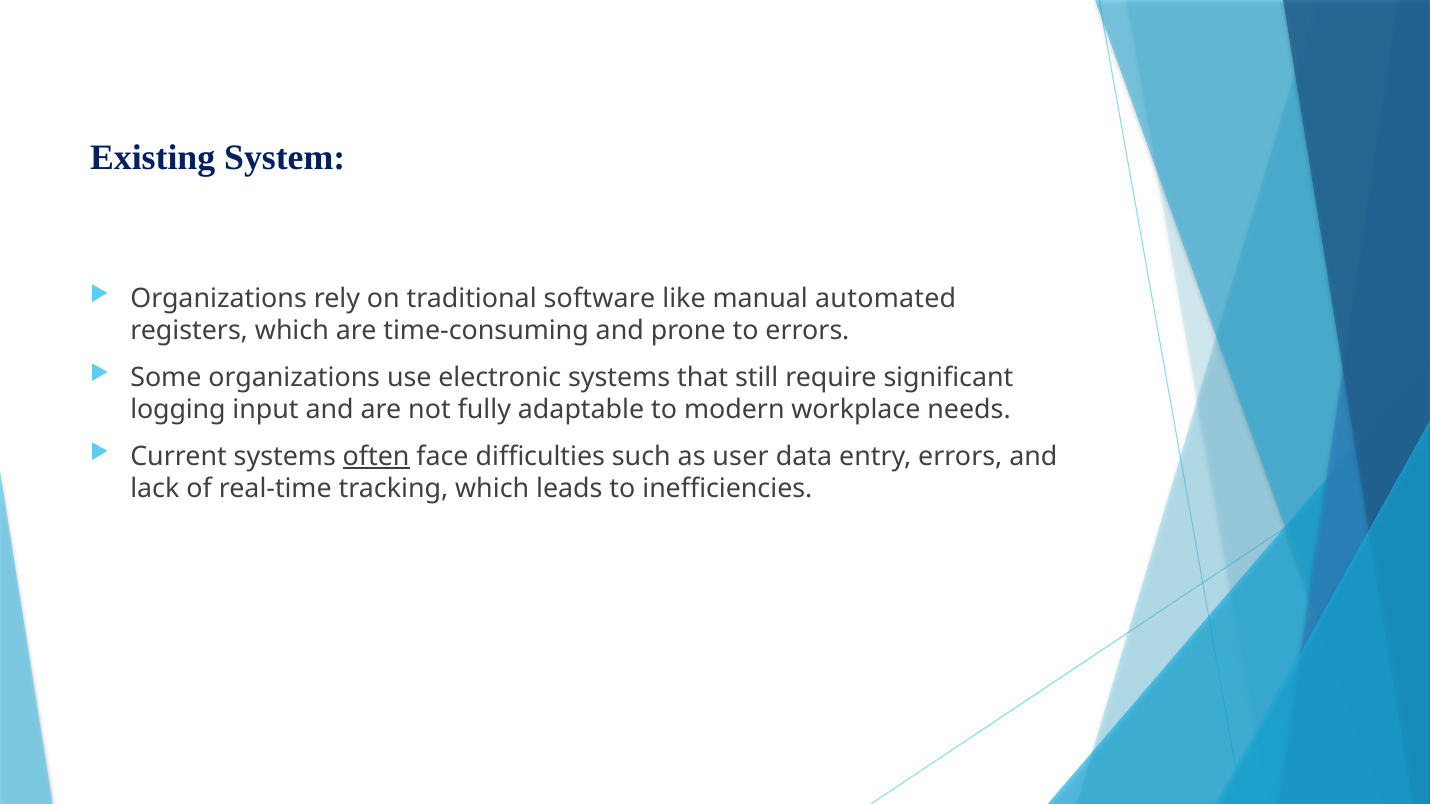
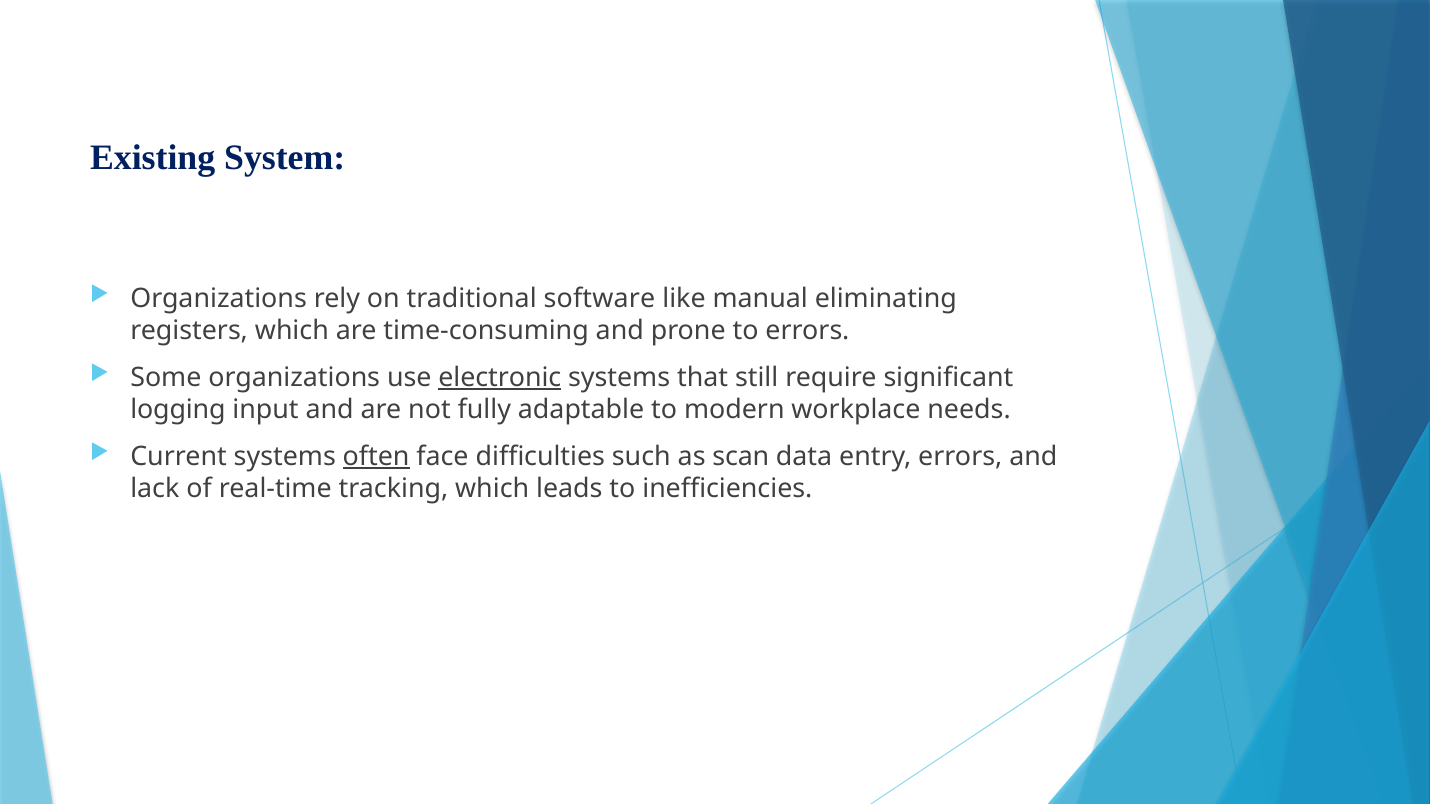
automated: automated -> eliminating (886, 298)
electronic underline: none -> present (500, 378)
user: user -> scan (741, 457)
